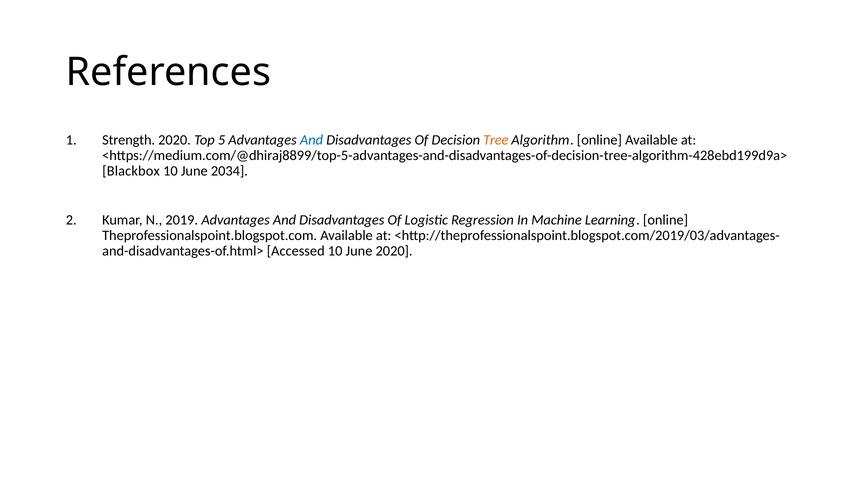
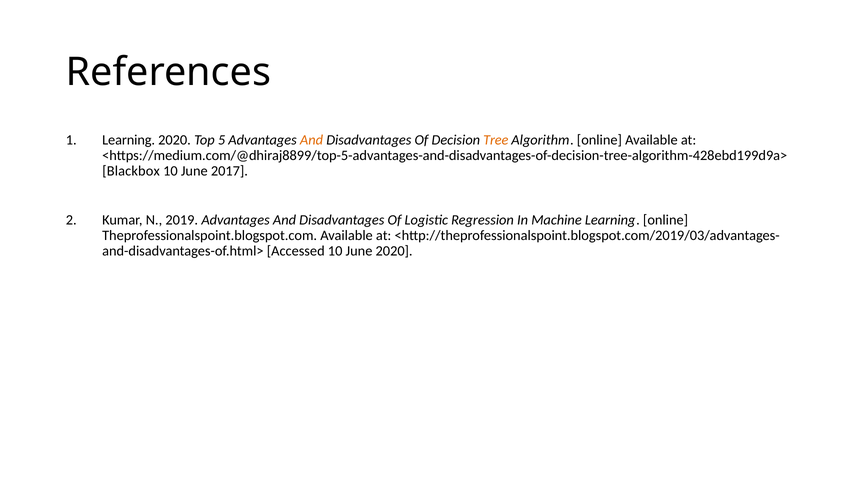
Strength: Strength -> Learning (129, 140)
And colour: blue -> orange (312, 140)
2034: 2034 -> 2017 (229, 171)
